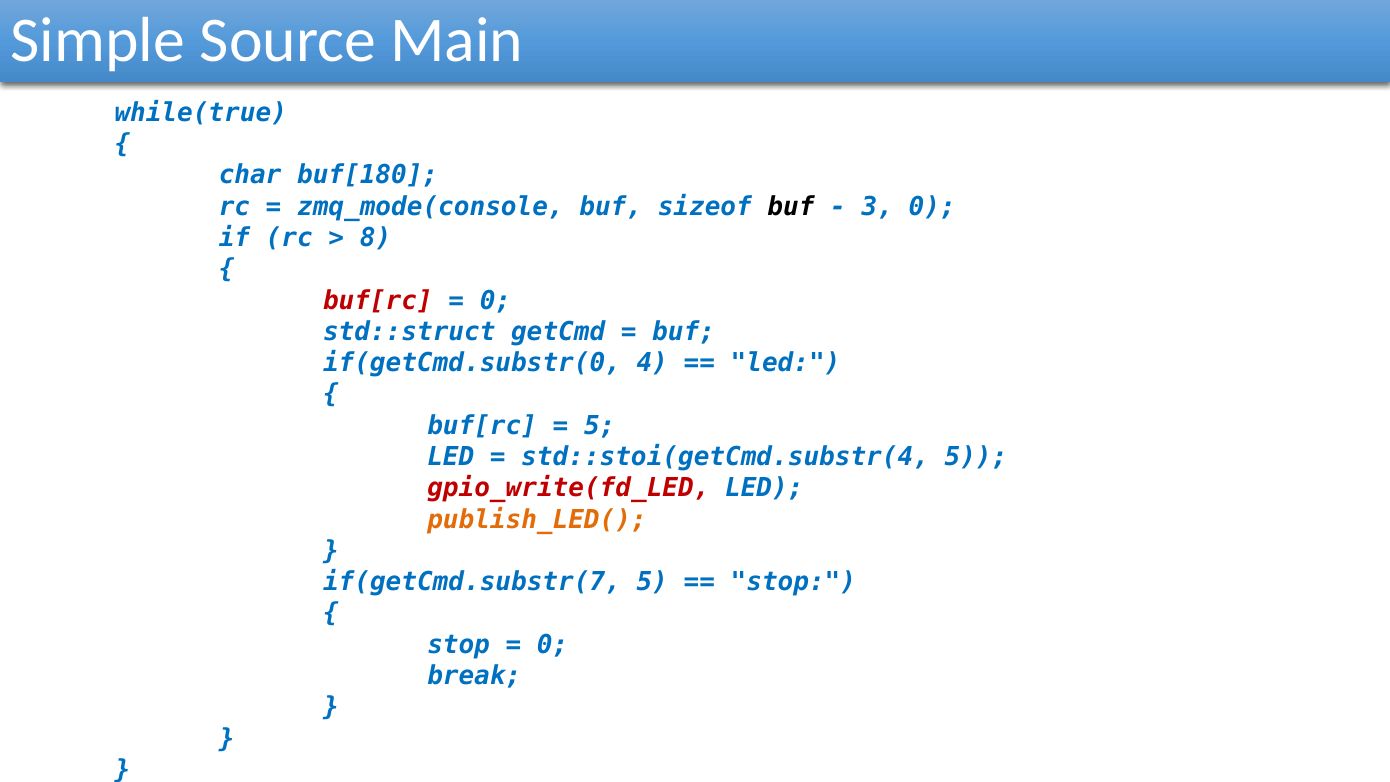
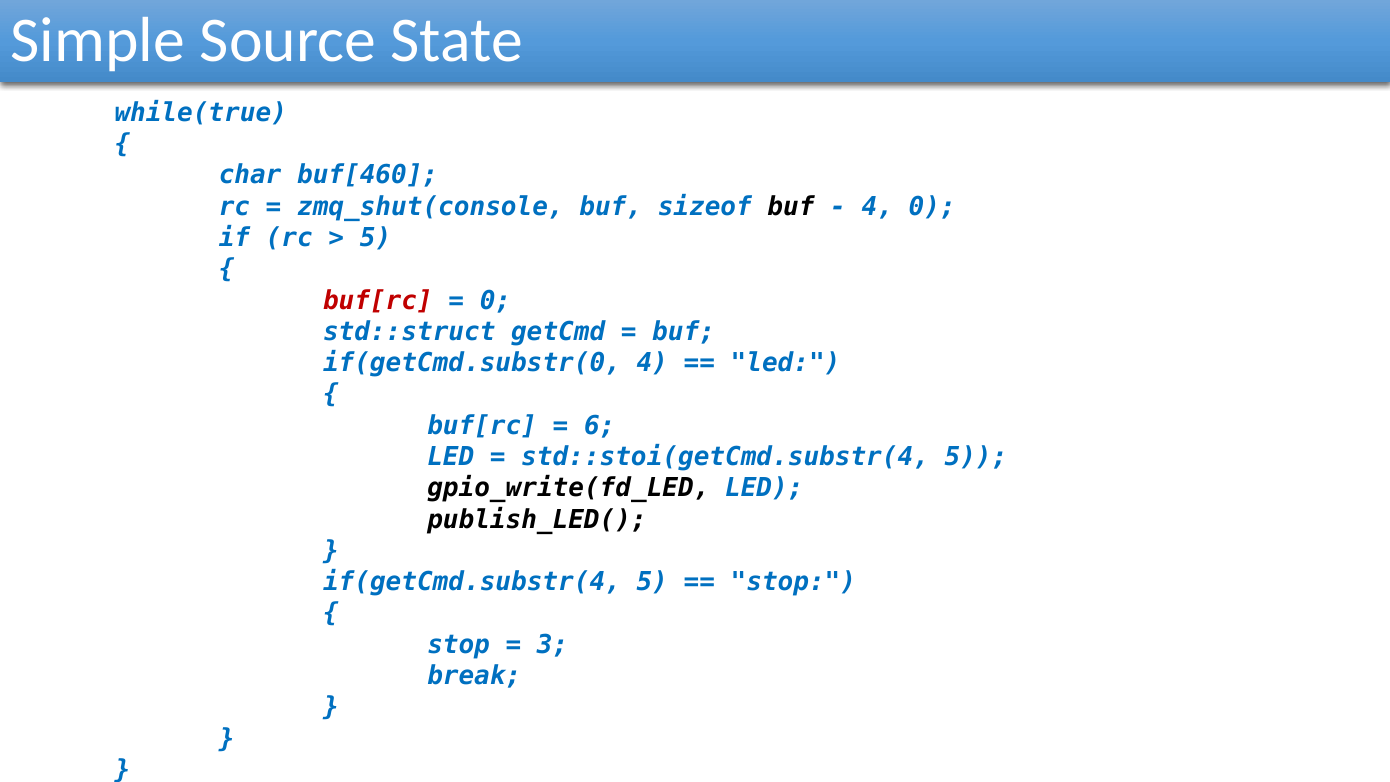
Main: Main -> State (457, 41)
buf[180: buf[180 -> buf[460 (368, 175)
zmq_mode(console: zmq_mode(console -> zmq_shut(console (430, 207)
3: 3 -> 4 (877, 207)
8: 8 -> 5 (375, 238)
5: 5 -> 6 (600, 426)
gpio_write(fd_LED colour: red -> black (568, 488)
publish_LED( colour: orange -> black (537, 519)
if(getCmd.substr(7: if(getCmd.substr(7 -> if(getCmd.substr(4 (472, 582)
0: 0 -> 3 (553, 644)
